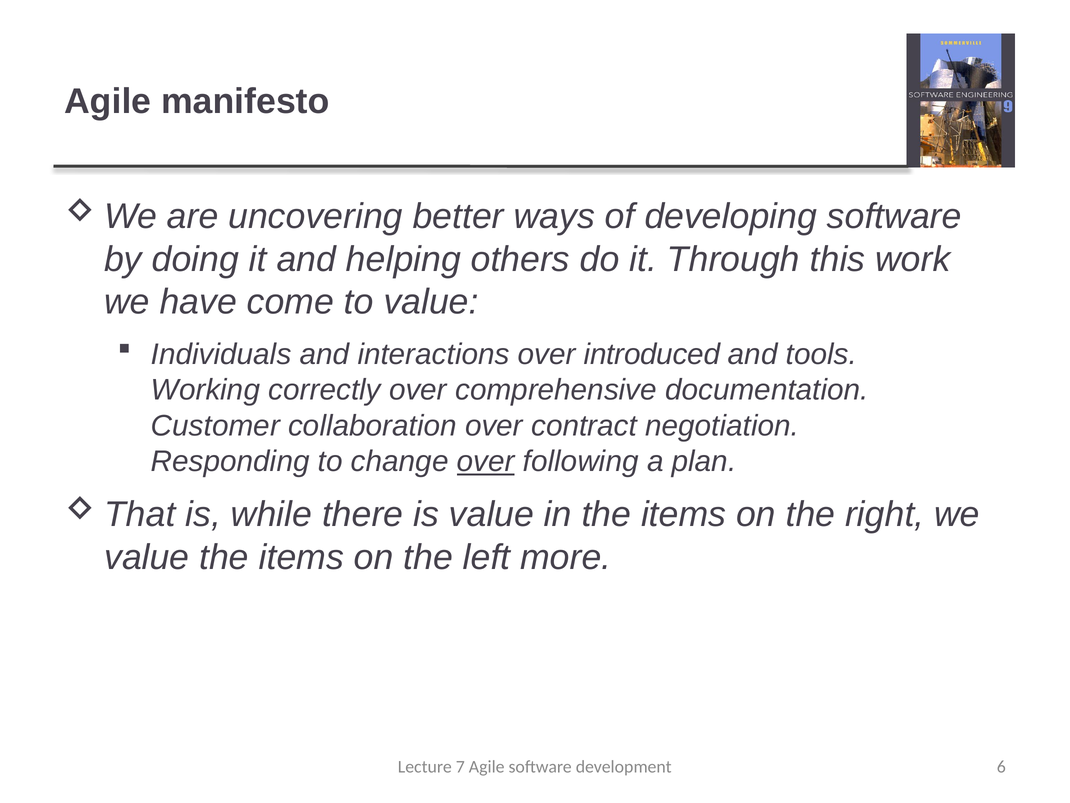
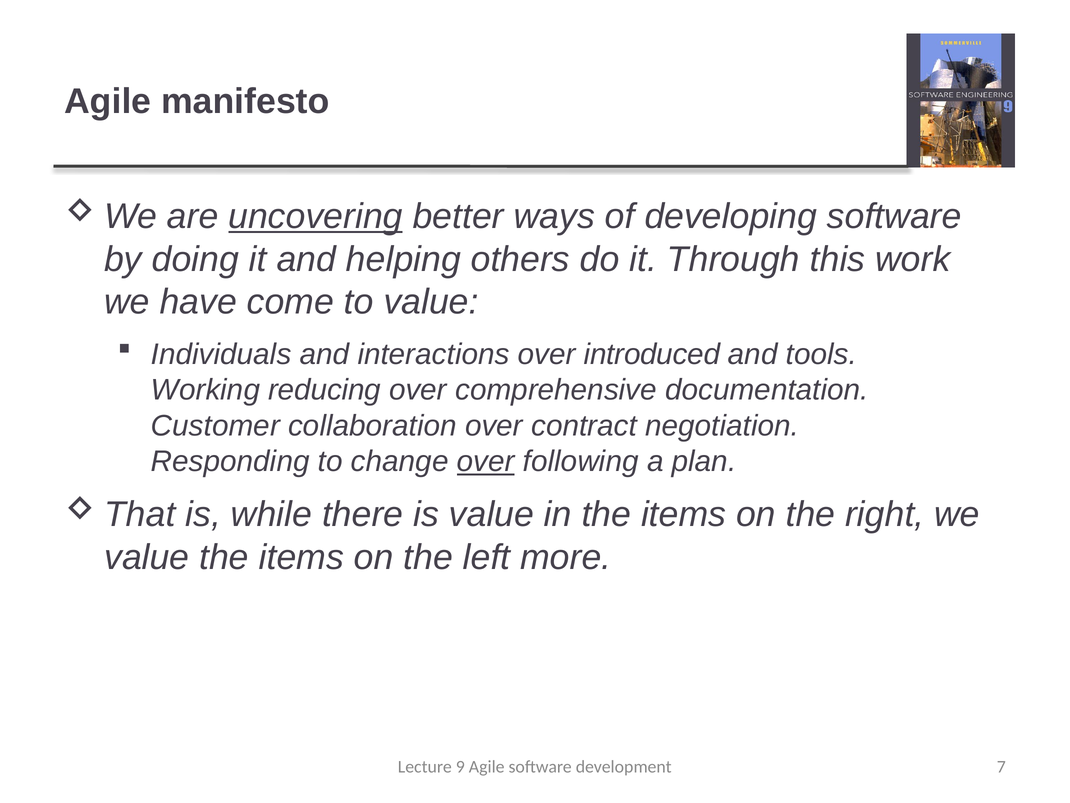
uncovering underline: none -> present (315, 216)
correctly: correctly -> reducing (325, 390)
7: 7 -> 9 (460, 766)
6: 6 -> 7 (1001, 766)
